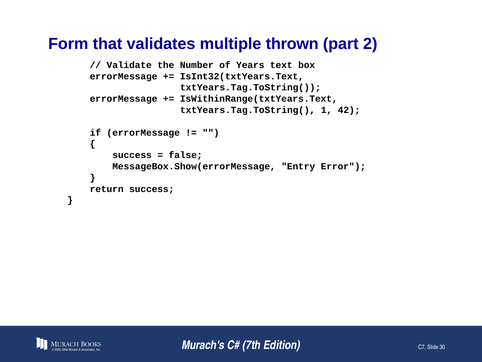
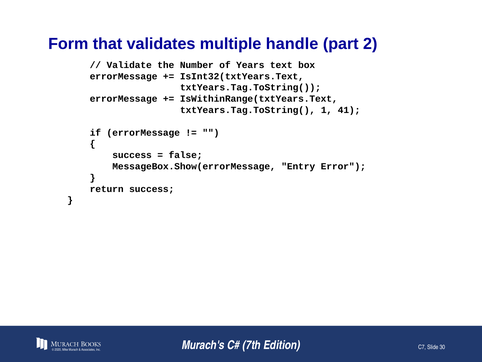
thrown: thrown -> handle (292, 44)
42: 42 -> 41 (349, 110)
